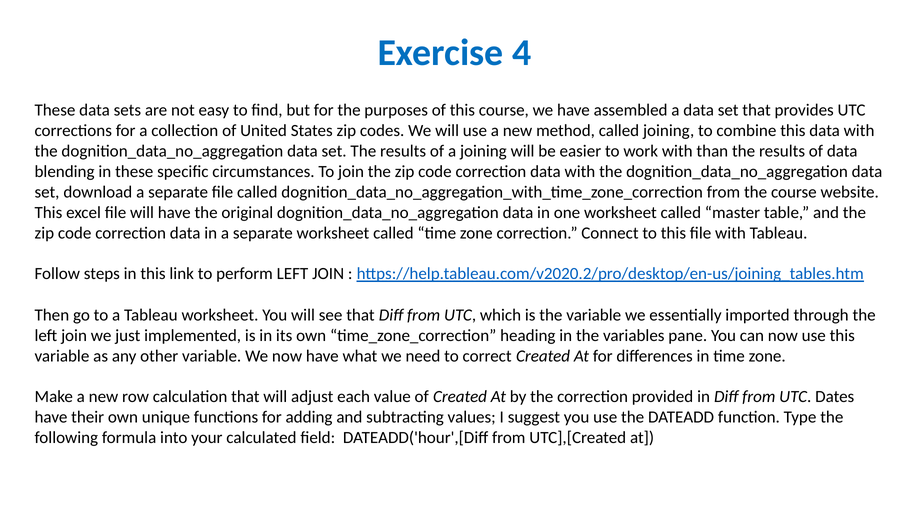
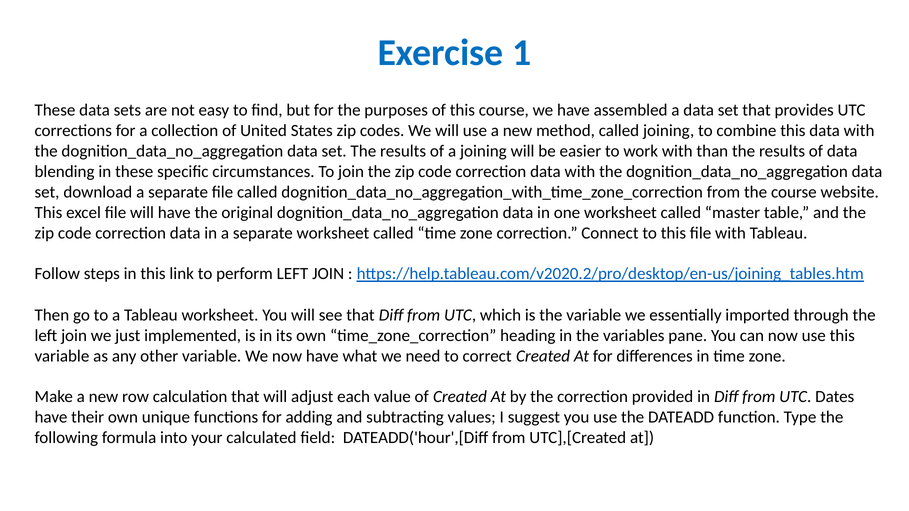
4: 4 -> 1 (522, 53)
